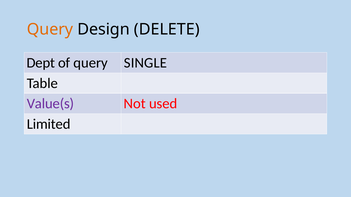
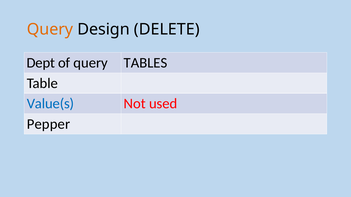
SINGLE: SINGLE -> TABLES (146, 63)
Value(s colour: purple -> blue (50, 104)
Limited: Limited -> Pepper (49, 124)
